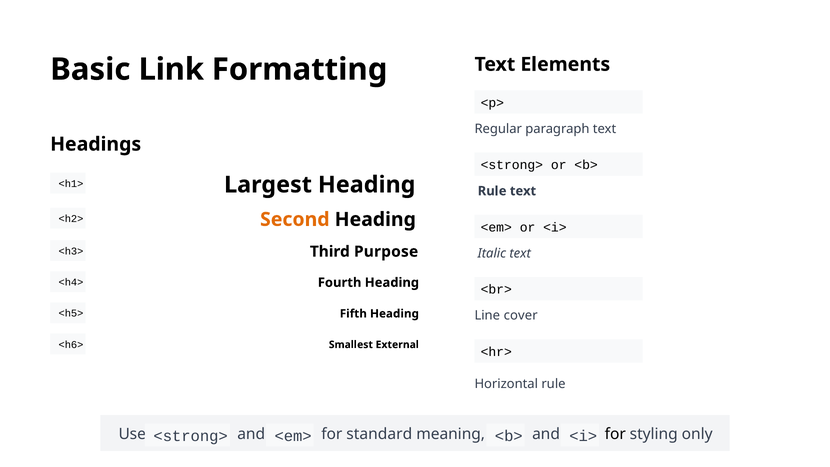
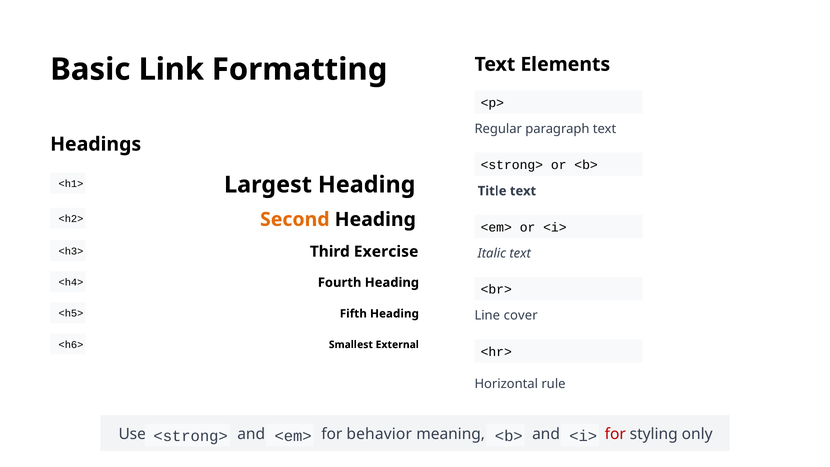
Rule: Rule -> Title (492, 191)
Purpose: Purpose -> Exercise (386, 252)
standard: standard -> behavior (379, 434)
for colour: black -> red (615, 434)
